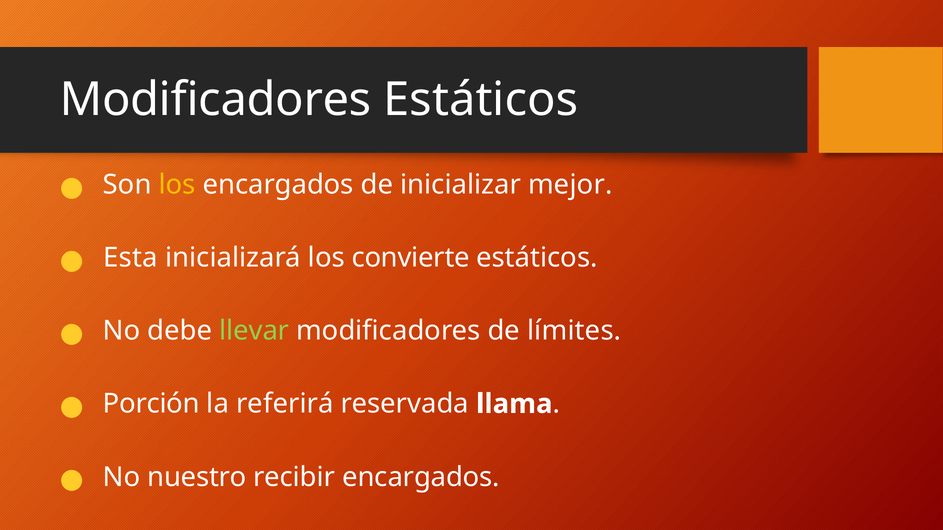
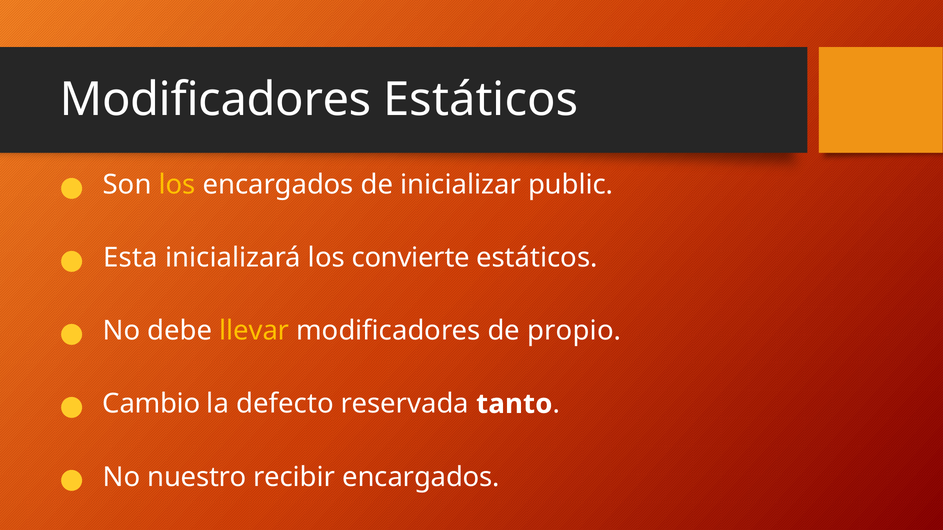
mejor: mejor -> public (571, 185)
llevar colour: light green -> yellow (254, 331)
límites: límites -> propio (574, 331)
Porción: Porción -> Cambio (151, 404)
referirá: referirá -> defecto (285, 404)
llama: llama -> tanto (514, 404)
